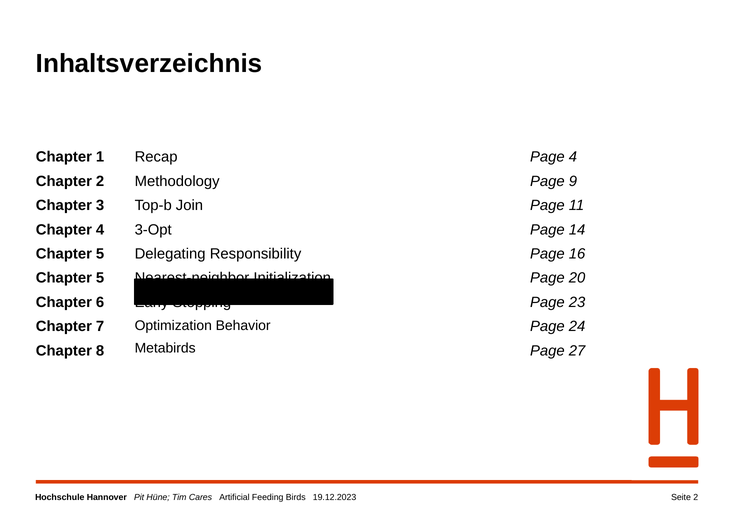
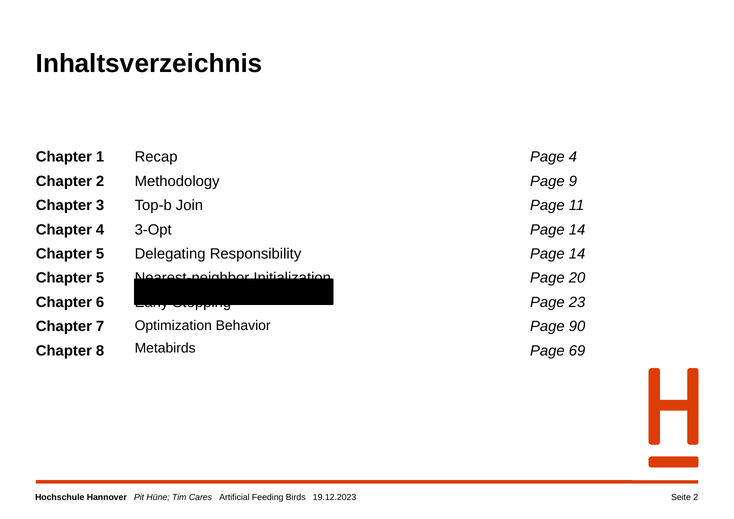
16: 16 -> 14 (577, 254)
24: 24 -> 90 (577, 327)
27: 27 -> 69 (577, 351)
